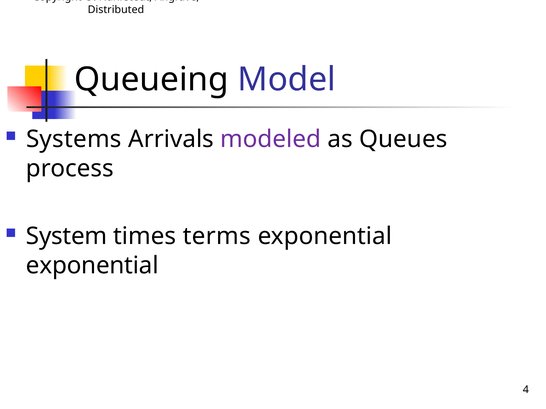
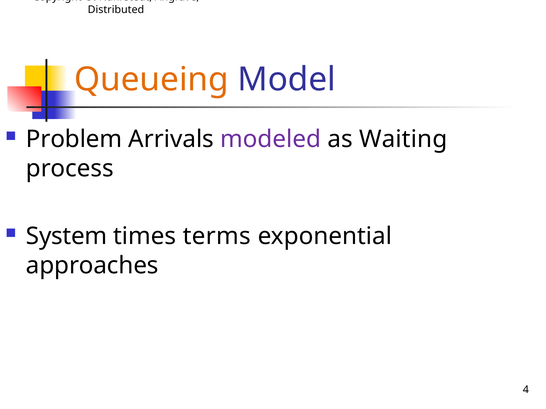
Queueing colour: black -> orange (151, 80)
Systems: Systems -> Problem (74, 139)
Queues: Queues -> Waiting (403, 139)
exponential: exponential -> approaches (92, 266)
